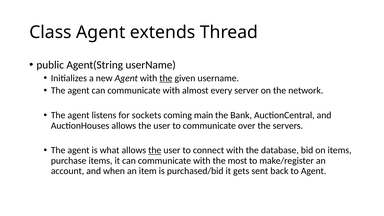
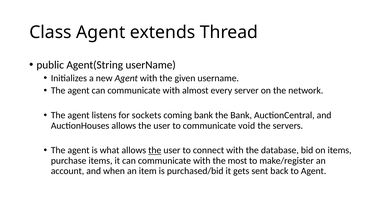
the underline: present -> none (166, 78)
coming main: main -> bank (204, 115)
over: over -> void (247, 126)
